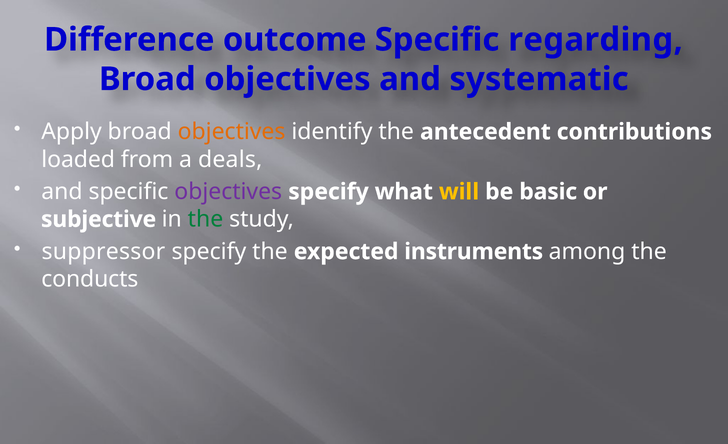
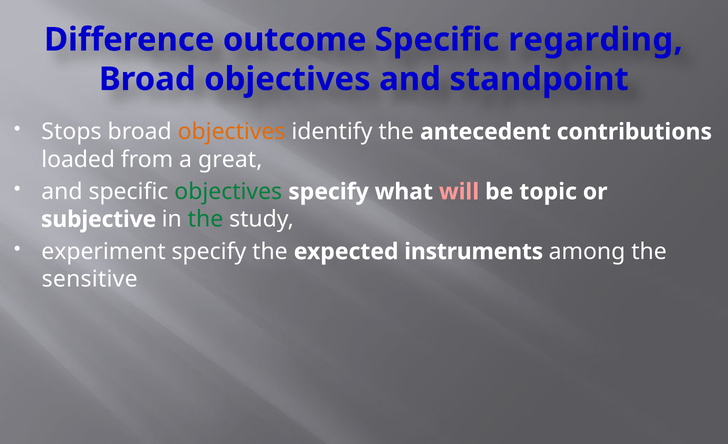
systematic: systematic -> standpoint (539, 79)
Apply: Apply -> Stops (71, 132)
deals: deals -> great (230, 159)
objectives colour: purple -> green (228, 192)
will colour: yellow -> pink (459, 192)
basic: basic -> topic (548, 192)
suppressor: suppressor -> experiment (104, 252)
conducts: conducts -> sensitive (90, 279)
